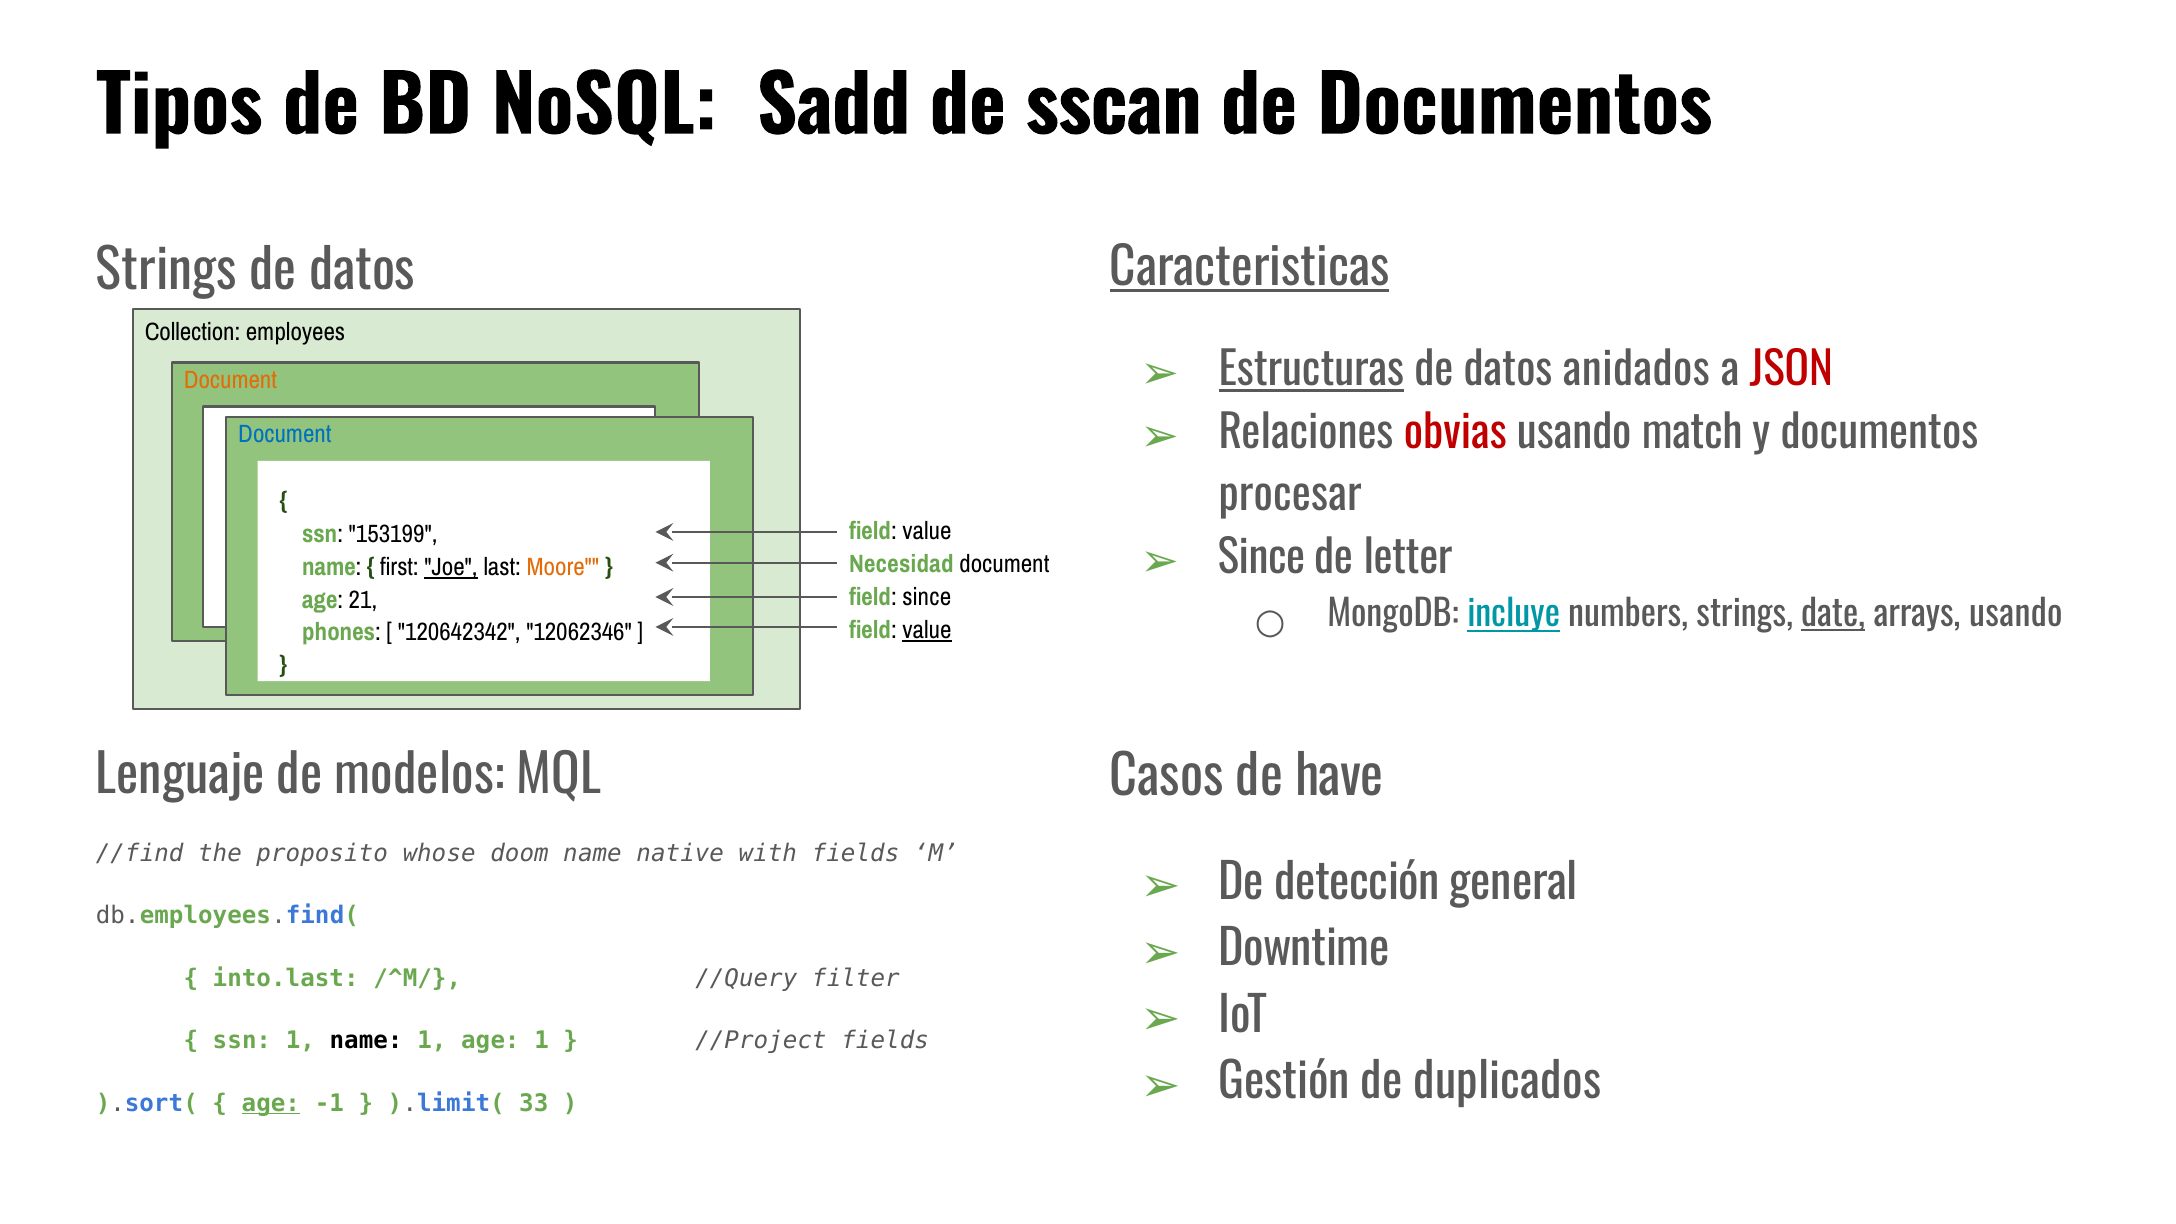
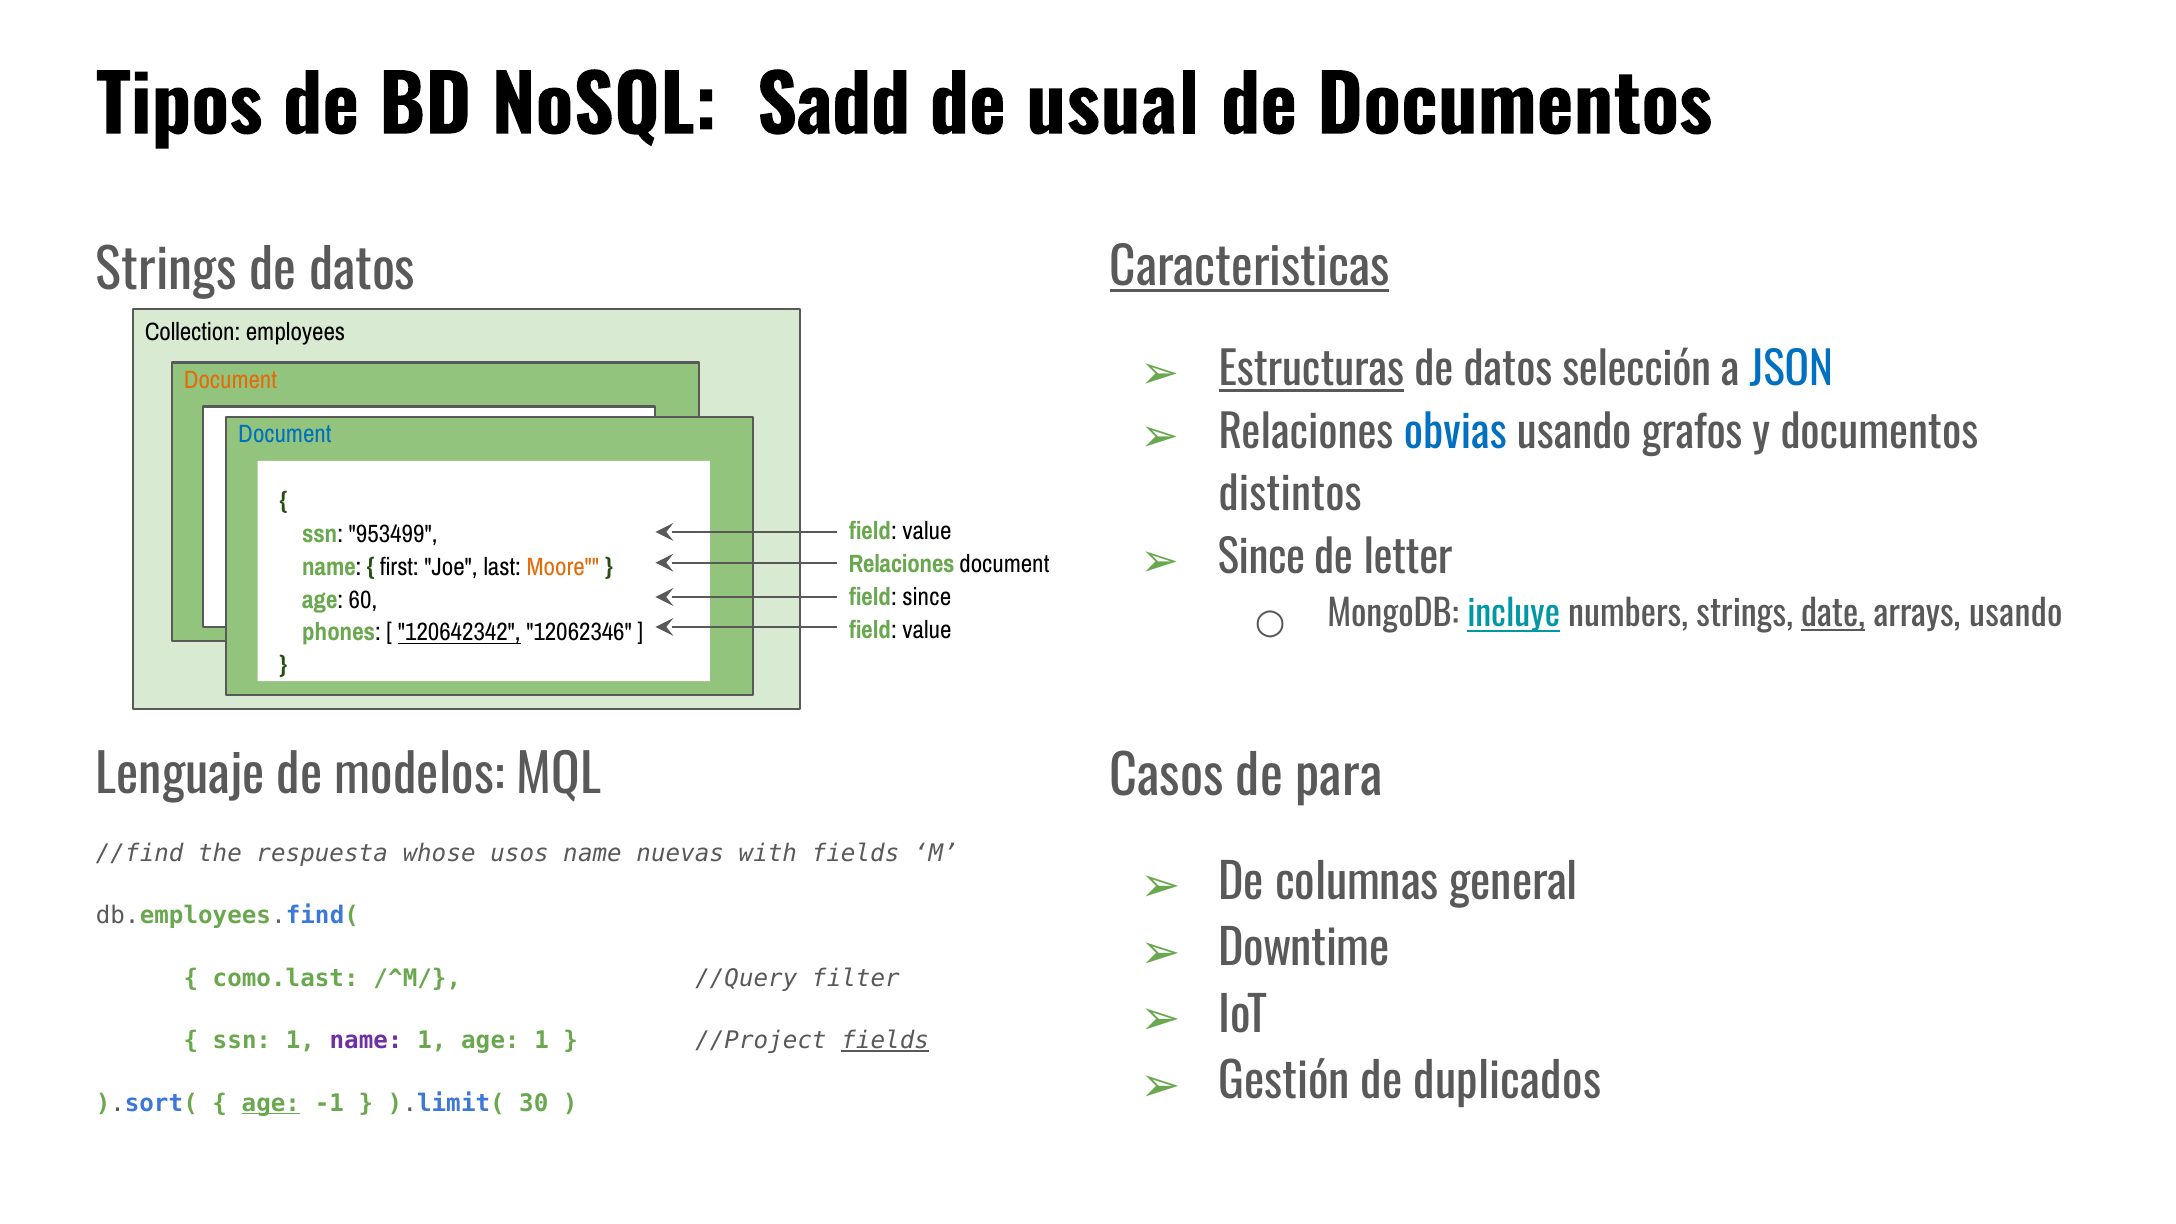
sscan: sscan -> usual (1113, 108)
anidados: anidados -> selección (1637, 371)
JSON colour: red -> blue (1791, 371)
obvias colour: red -> blue (1455, 433)
match: match -> grafos (1692, 433)
procesar: procesar -> distintos (1290, 496)
153199: 153199 -> 953499 (393, 534)
Necesidad: Necesidad -> Relaciones (902, 564)
Joe underline: present -> none (451, 566)
21: 21 -> 60 (363, 599)
value underline: present -> none (927, 629)
120642342 underline: none -> present (459, 632)
have: have -> para (1339, 777)
proposito: proposito -> respuesta (322, 853)
doom: doom -> usos (520, 853)
native: native -> nuevas (680, 853)
detección: detección -> columnas (1357, 883)
into.last: into.last -> como.last (286, 978)
name colour: black -> purple (366, 1041)
fields underline: none -> present (885, 1041)
33: 33 -> 30 (534, 1103)
